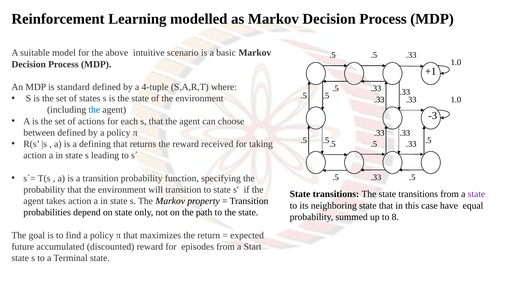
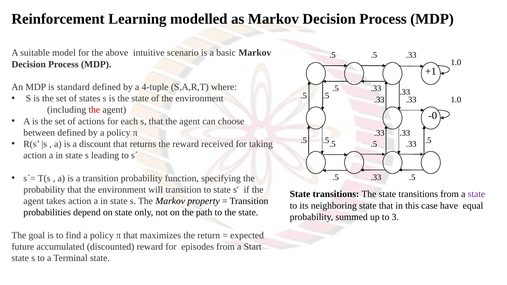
the colour: blue -> red (94, 110)
-3: -3 -> -0 (433, 116)
defining: defining -> discount (95, 144)
8: 8 -> 3 (395, 217)
